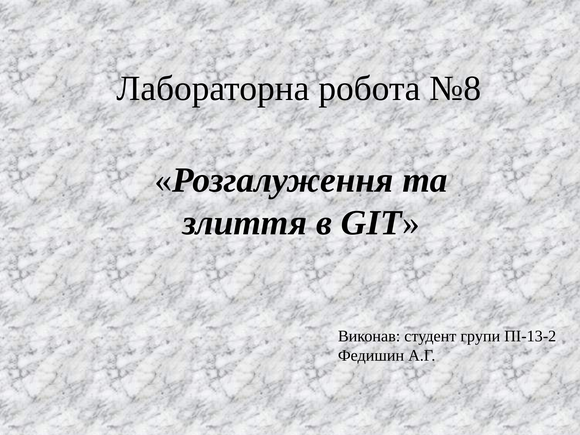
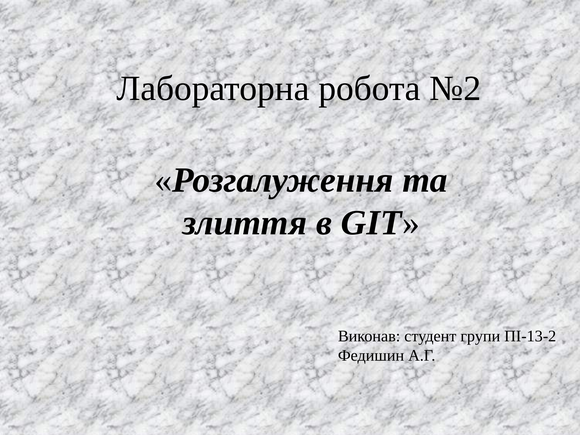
№8: №8 -> №2 (455, 88)
